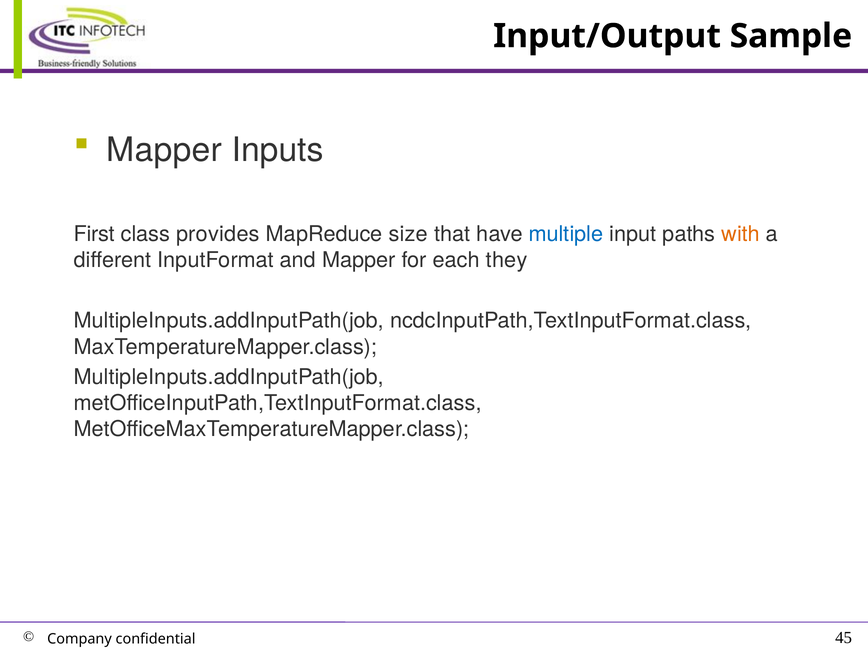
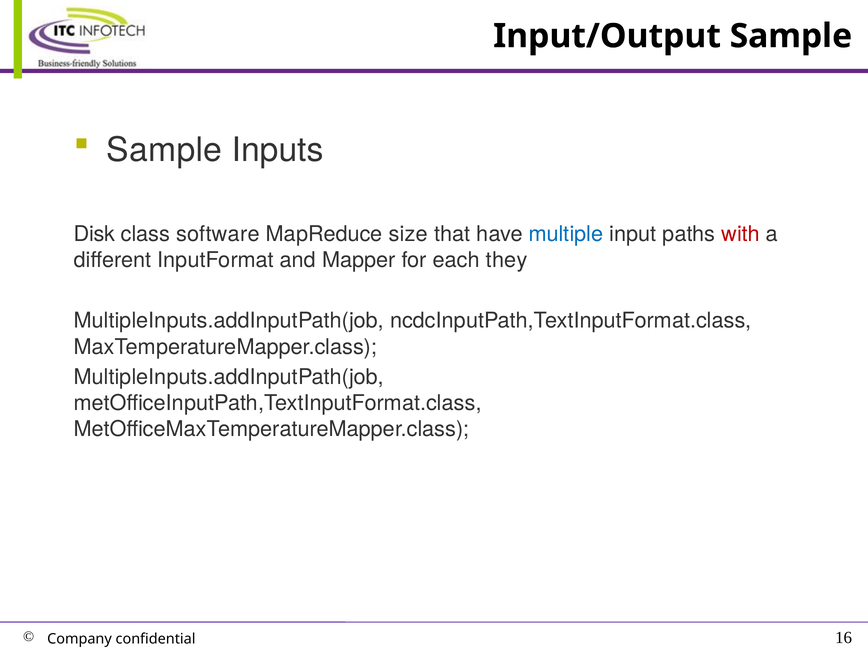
Mapper: Mapper -> Sample (164, 150)
First: First -> Disk (94, 234)
provides: provides -> software (218, 234)
with colour: orange -> red (741, 234)
45: 45 -> 16 (844, 638)
